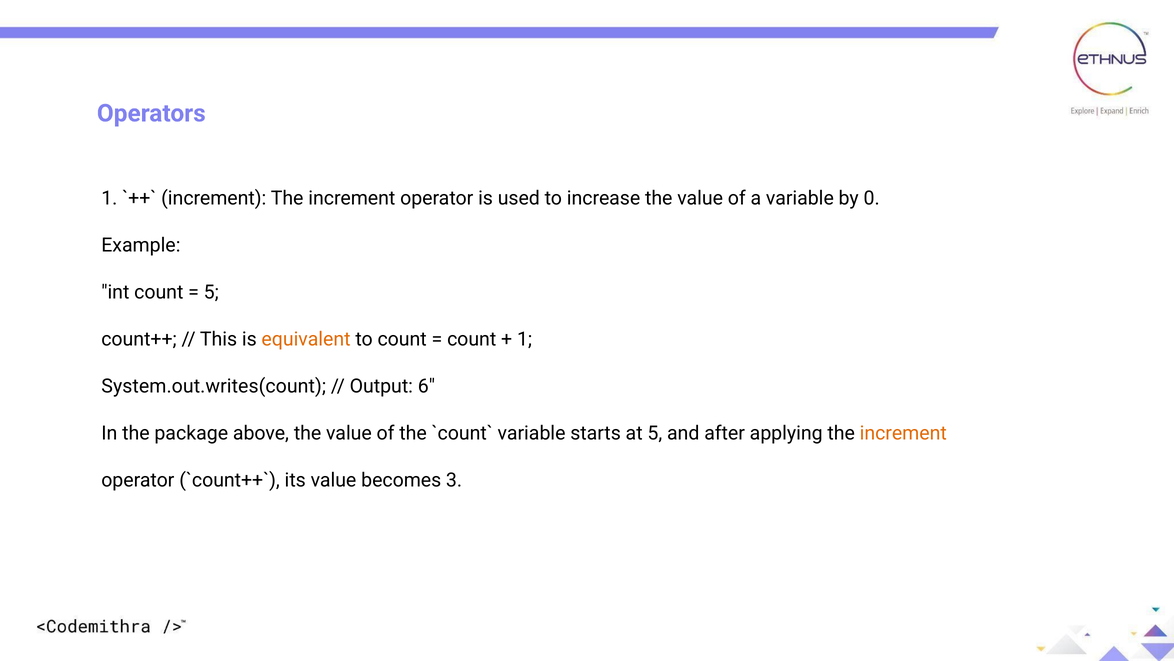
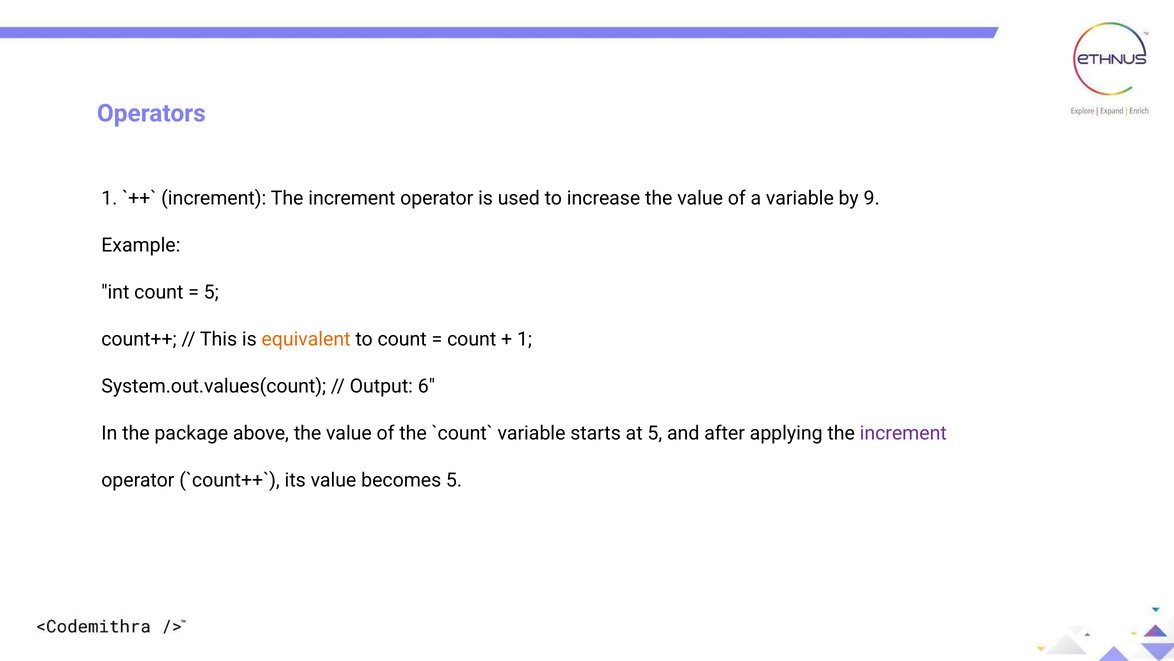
0: 0 -> 9 (872, 198)
System.out.writes(count: System.out.writes(count -> System.out.values(count (214, 386)
increment colour: orange -> purple (903, 433)
becomes 3: 3 -> 5 (454, 480)
